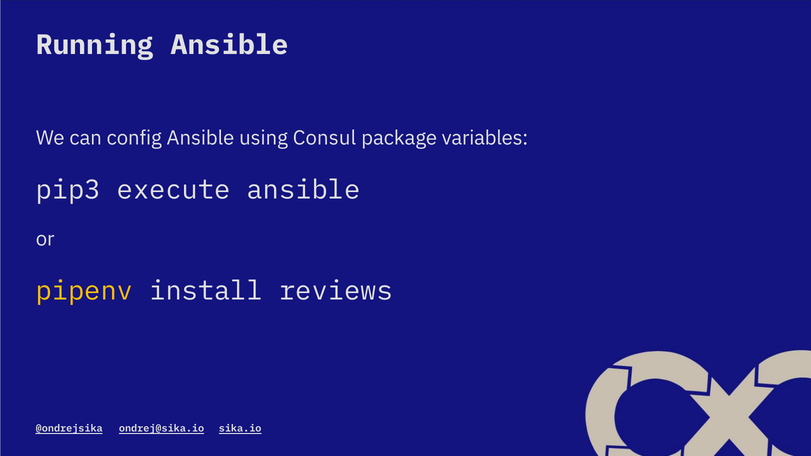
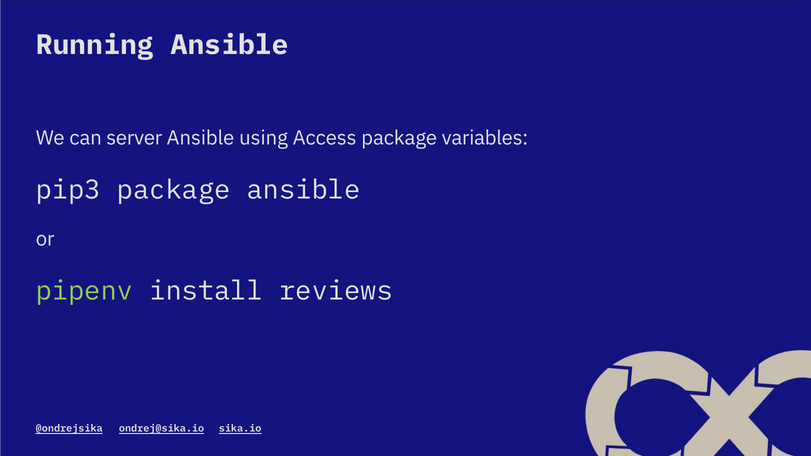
config: config -> server (134, 138)
Consul: Consul -> Access (325, 138)
pip3 execute: execute -> package (174, 190)
pipenv colour: yellow -> light green (84, 291)
